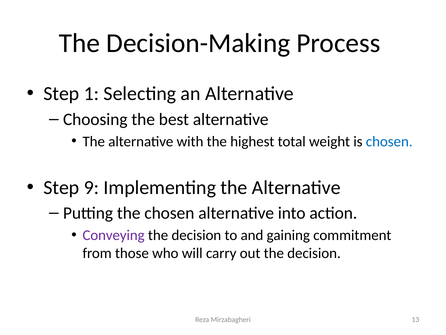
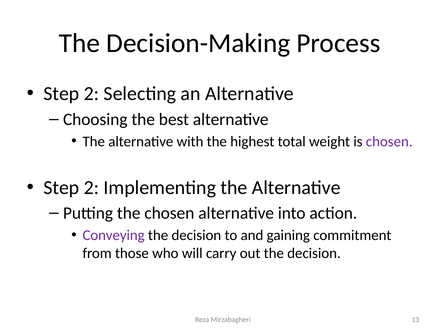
1: 1 -> 2 (91, 94)
chosen colour: blue -> purple (389, 141)
9: 9 -> 2 (91, 187)
